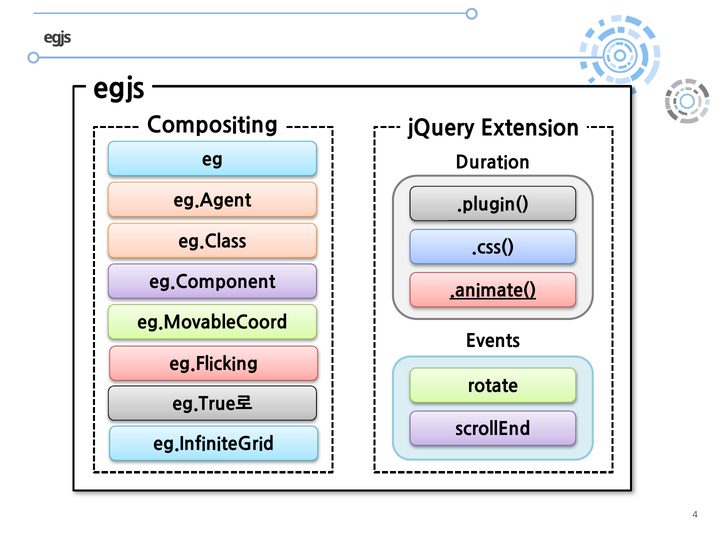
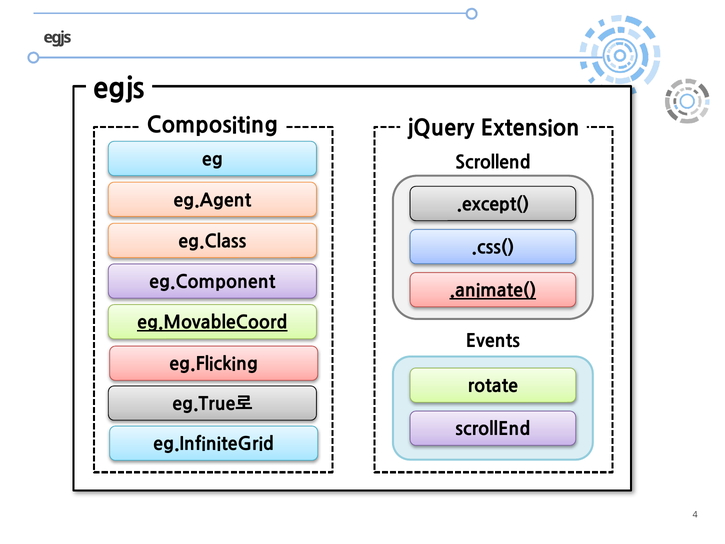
Duration: Duration -> Scrollend (493, 163)
.plugin(: .plugin( -> .except( (493, 205)
eg.MovableCoord underline: none -> present (212, 323)
